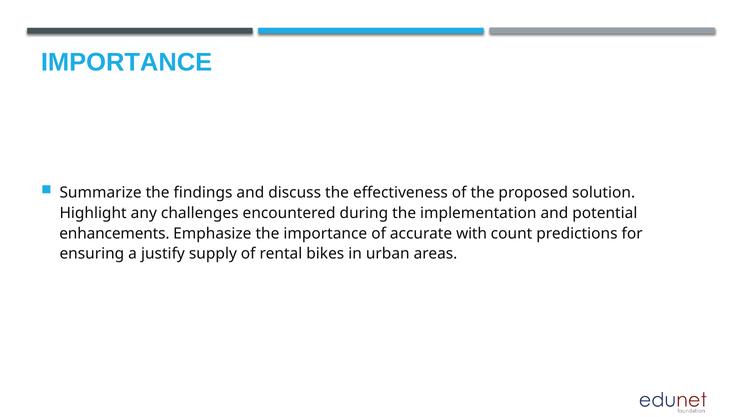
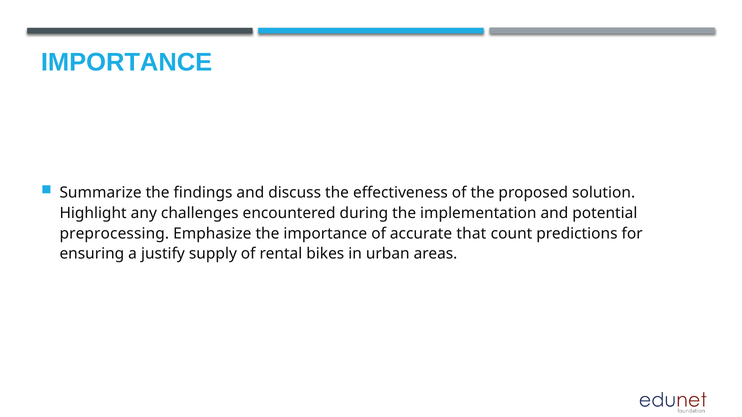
enhancements: enhancements -> preprocessing (114, 234)
with: with -> that (471, 234)
